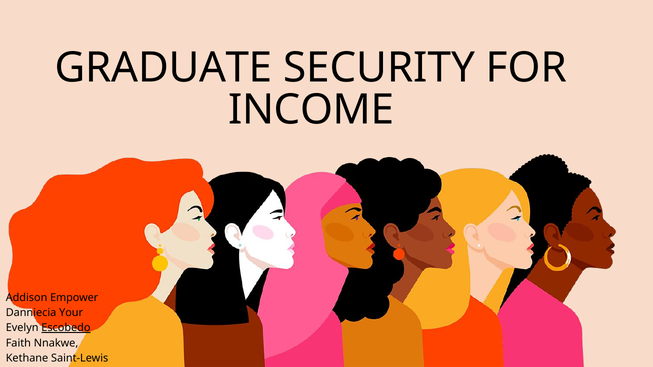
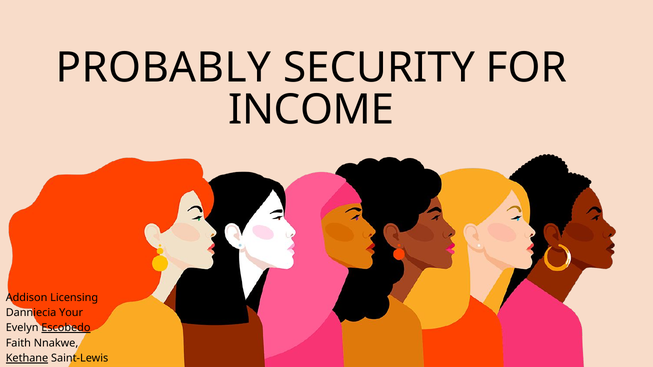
GRADUATE: GRADUATE -> PROBABLY (163, 68)
Empower: Empower -> Licensing (74, 298)
Kethane underline: none -> present (27, 359)
